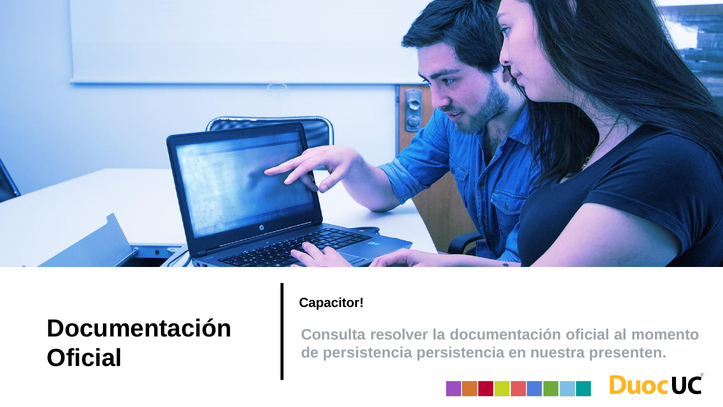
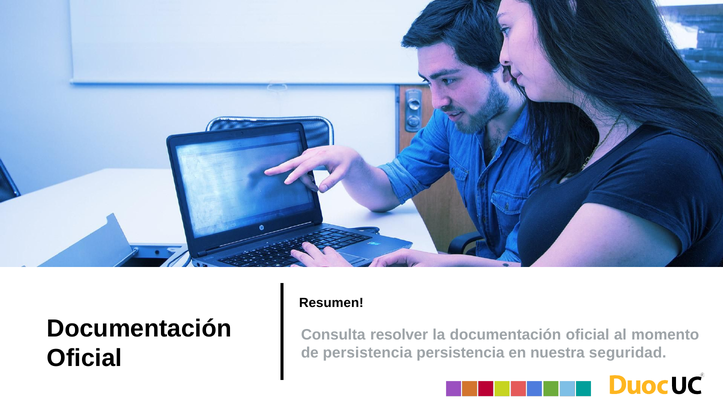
Capacitor: Capacitor -> Resumen (331, 303)
presenten: presenten -> seguridad (628, 353)
